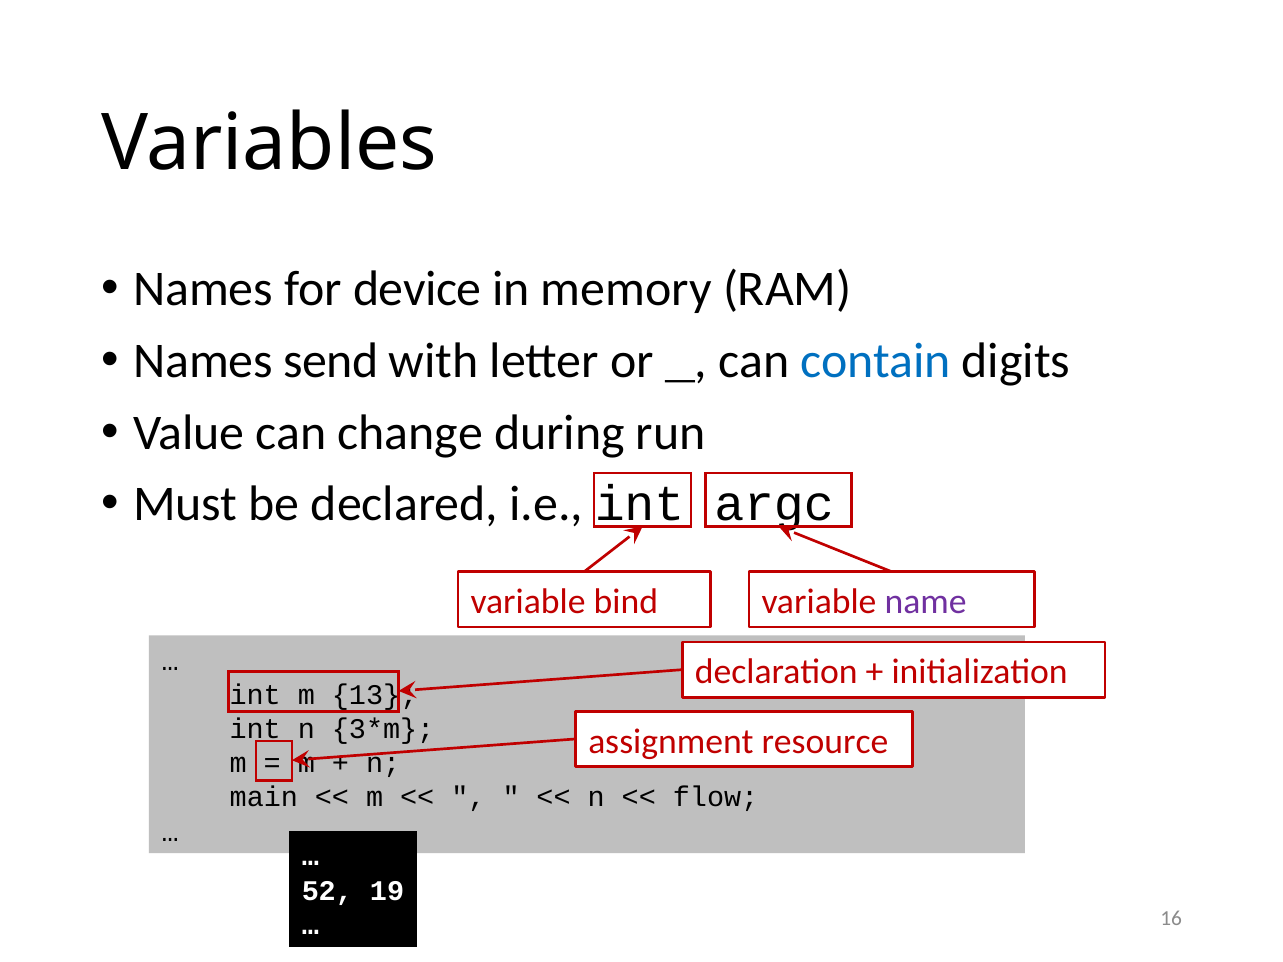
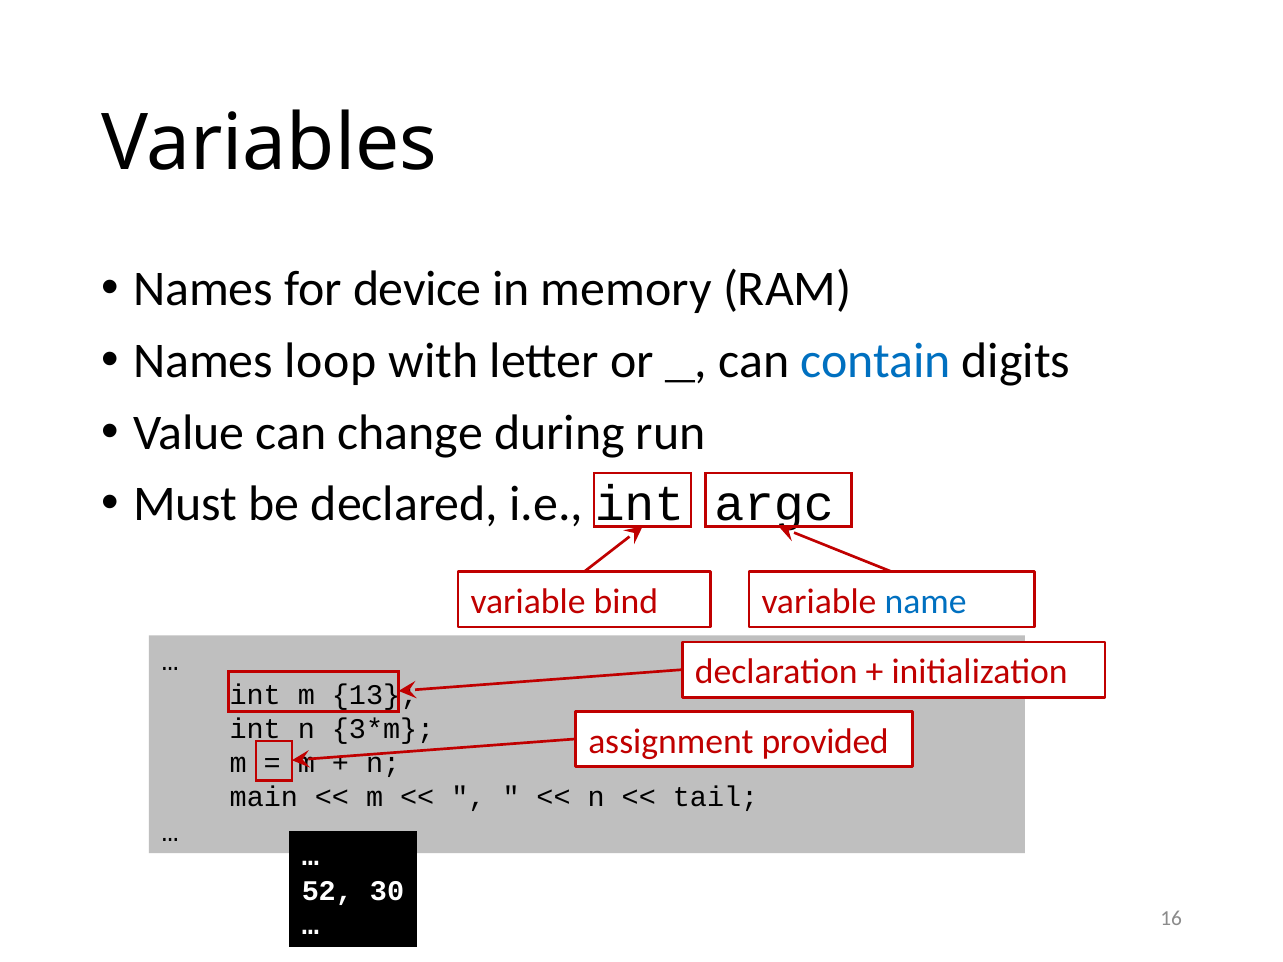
send: send -> loop (331, 361)
name colour: purple -> blue (926, 602)
resource: resource -> provided (825, 742)
flow: flow -> tail (716, 798)
19: 19 -> 30 (387, 891)
